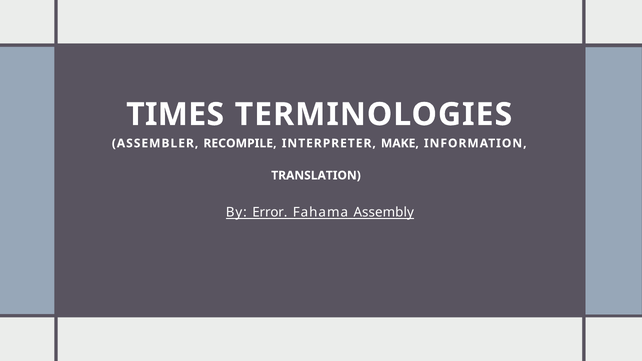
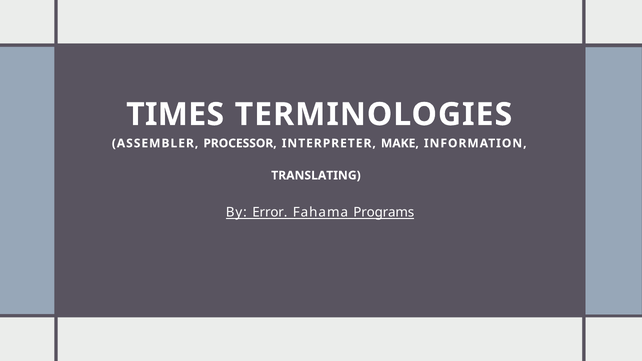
RECOMPILE: RECOMPILE -> PROCESSOR (240, 143)
TRANSLATION: TRANSLATION -> TRANSLATING (316, 175)
Assembly: Assembly -> Programs (384, 212)
